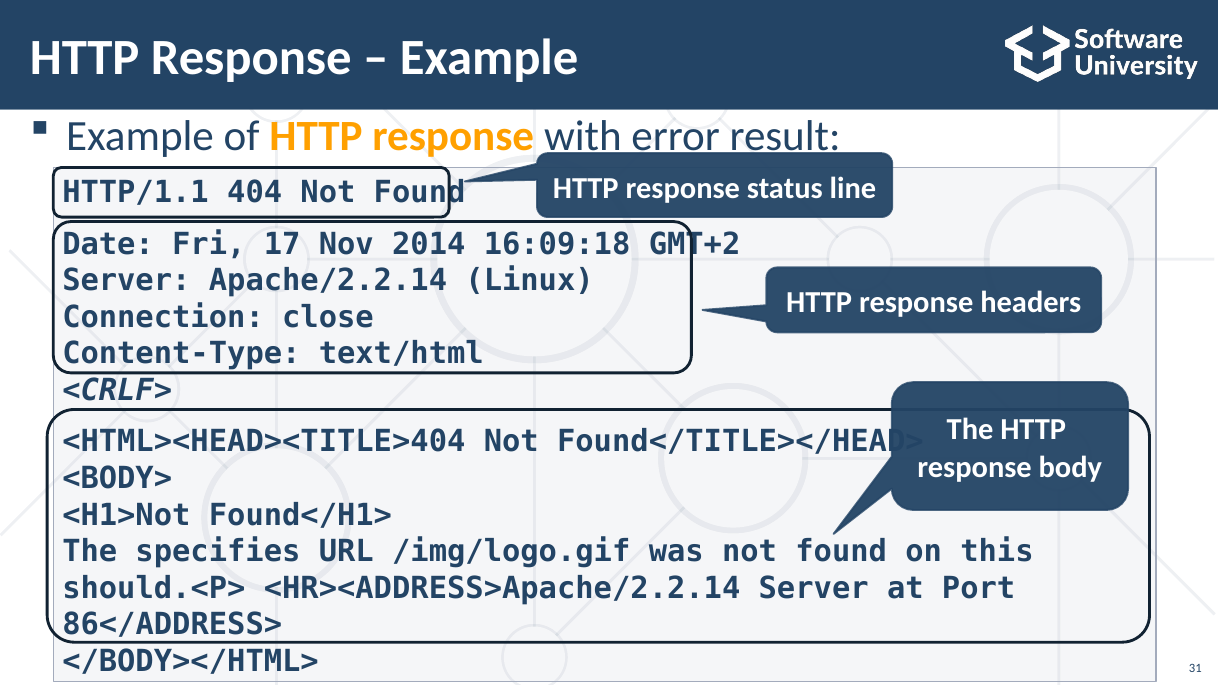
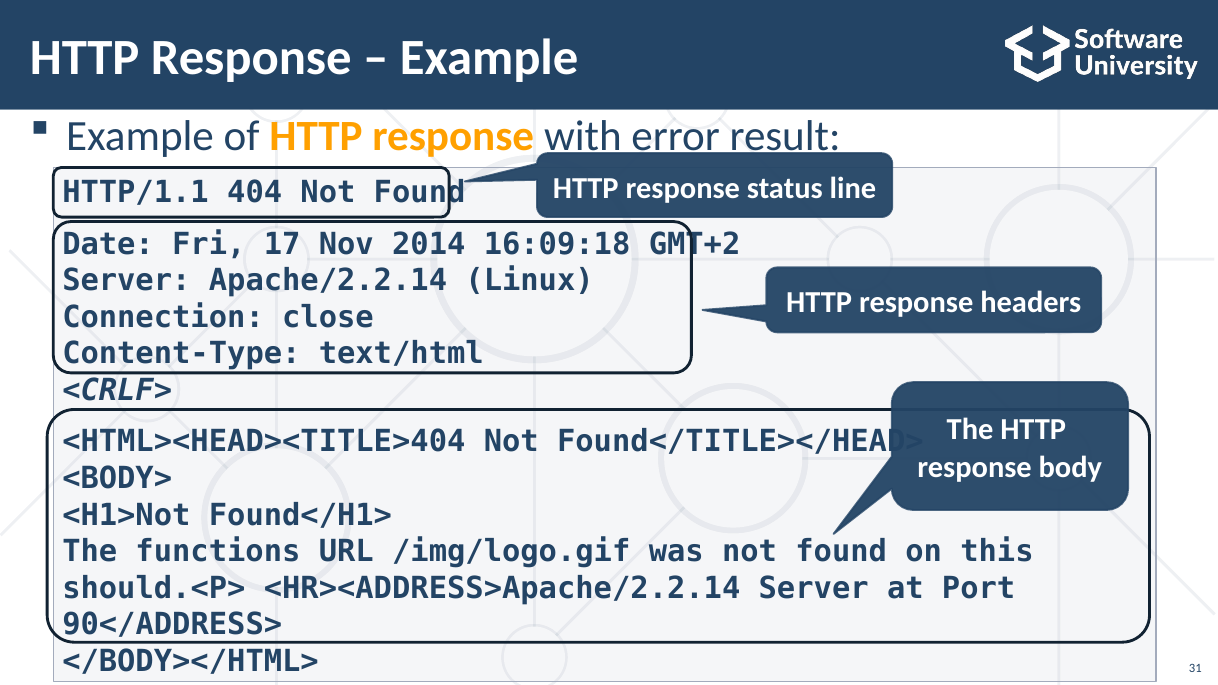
specifies: specifies -> functions (218, 552)
86</ADDRESS>: 86</ADDRESS> -> 90</ADDRESS> (172, 625)
